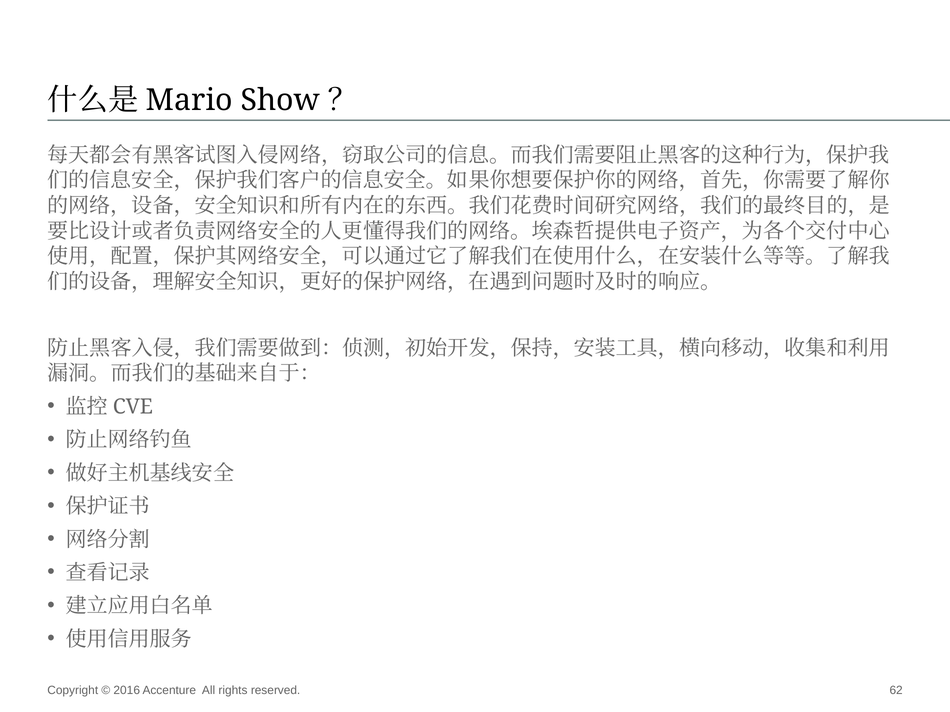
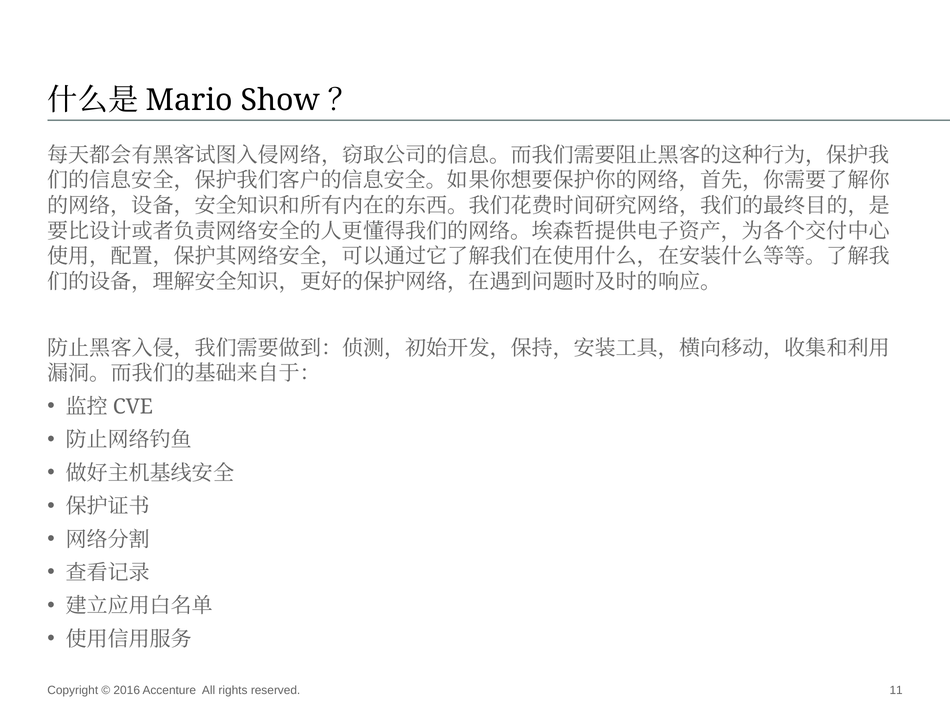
62: 62 -> 11 (896, 691)
